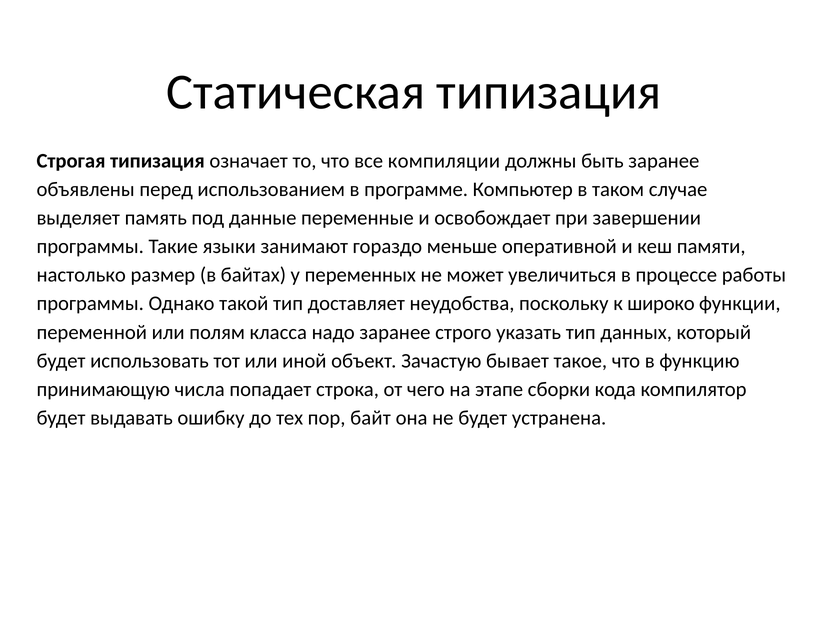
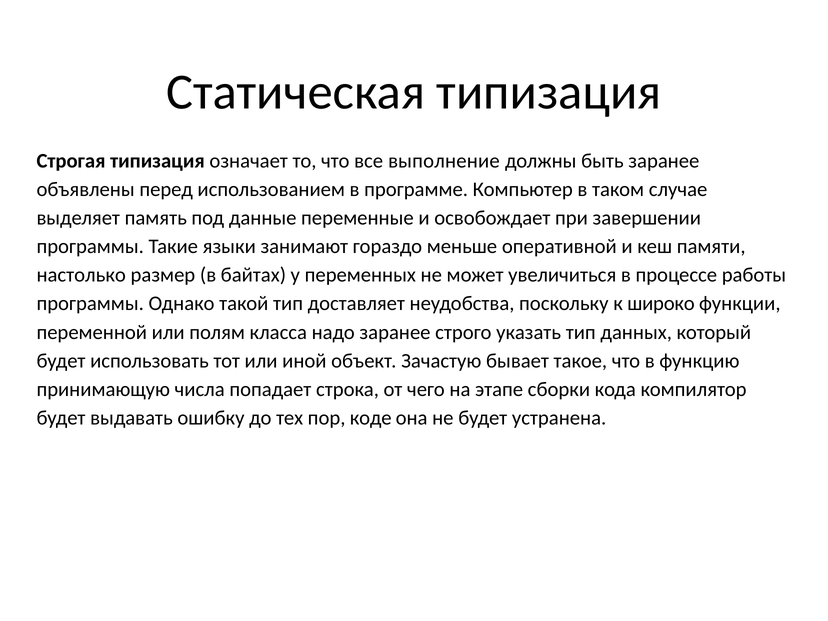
компиляции: компиляции -> выполнение (444, 161)
байт: байт -> коде (371, 418)
